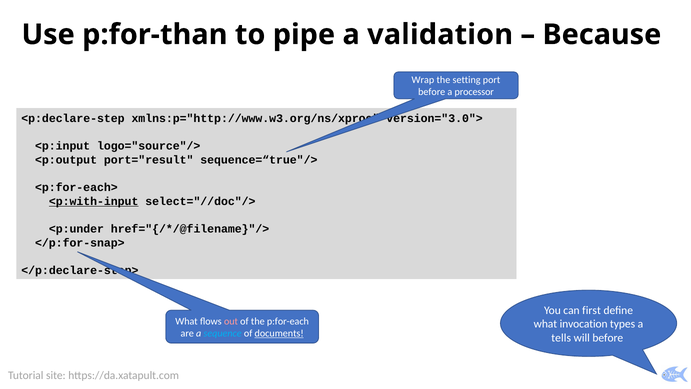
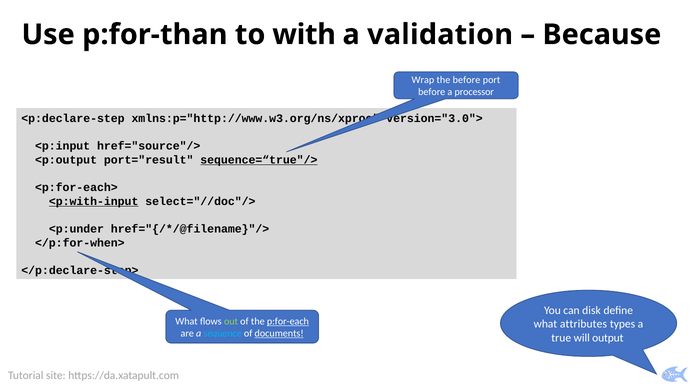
pipe: pipe -> with (304, 35)
the setting: setting -> before (467, 80)
logo="source"/>: logo="source"/> -> href="source"/> (149, 146)
sequence=“true"/> underline: none -> present (259, 160)
</p:for-snap>: </p:for-snap> -> </p:for-when> (80, 243)
first: first -> disk (592, 310)
out colour: pink -> light green (231, 321)
p:for-each underline: none -> present (288, 321)
invocation: invocation -> attributes (584, 324)
tells: tells -> true (561, 338)
will before: before -> output (608, 338)
